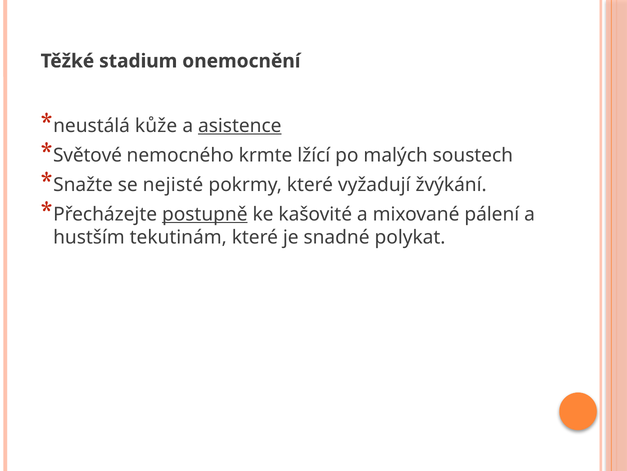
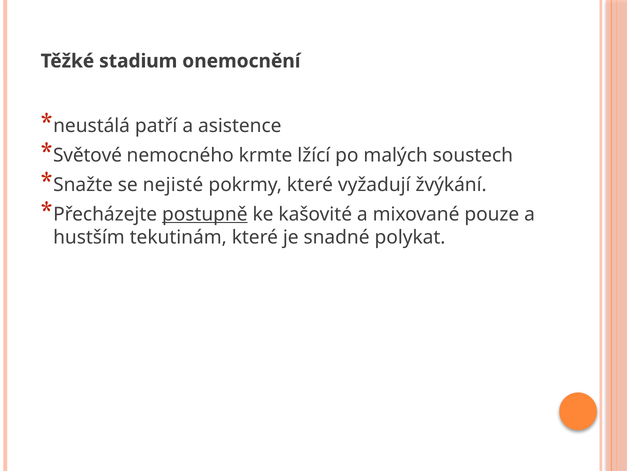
kůže: kůže -> patří (156, 126)
asistence underline: present -> none (240, 126)
pálení: pálení -> pouze (492, 214)
